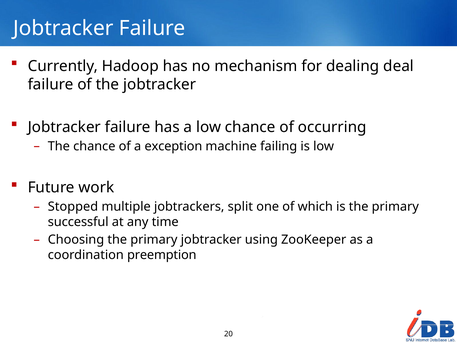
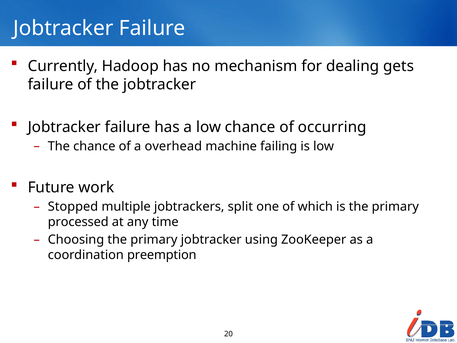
deal: deal -> gets (399, 66)
exception: exception -> overhead (173, 146)
successful: successful -> processed (78, 222)
